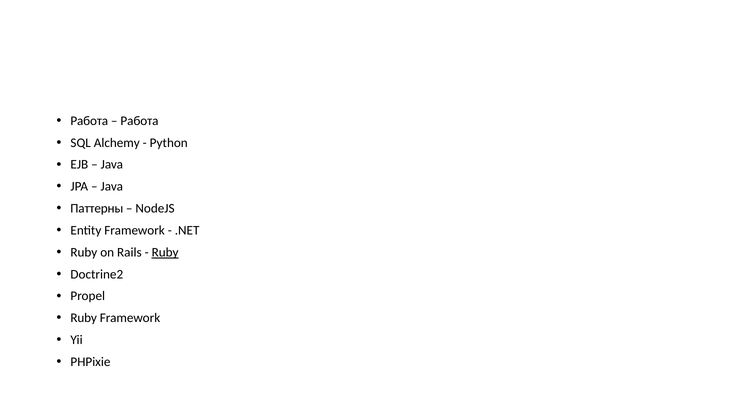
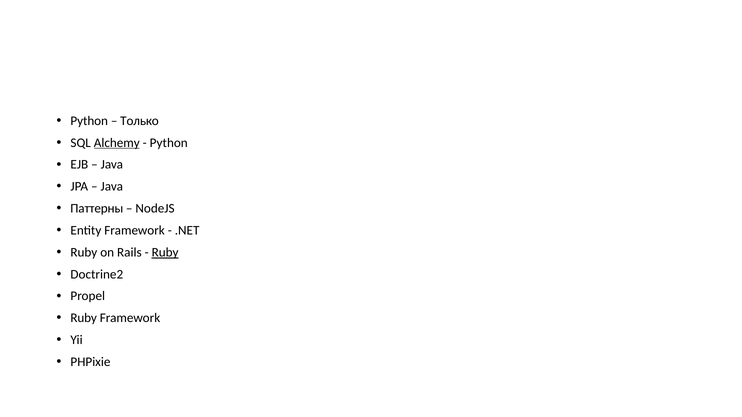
Работа: Работа -> Python (89, 121)
Работа: Работа -> Только (140, 121)
Alchemy underline: none -> present (117, 143)
